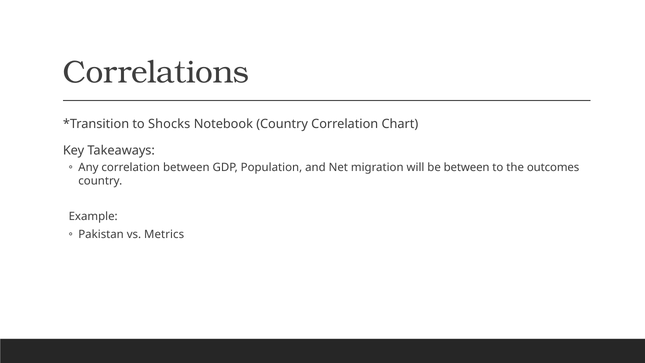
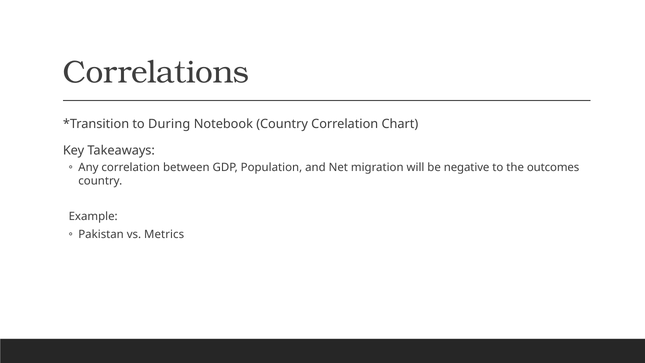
Shocks: Shocks -> During (169, 124)
be between: between -> negative (467, 167)
